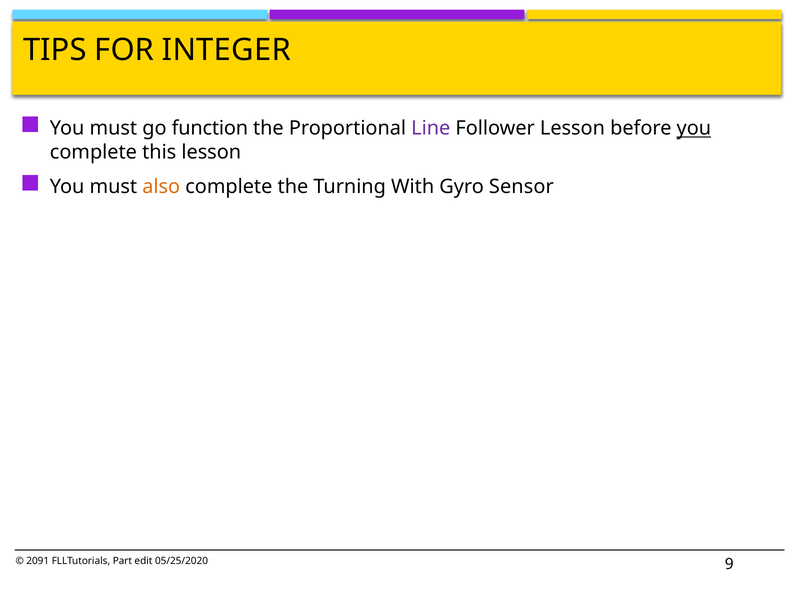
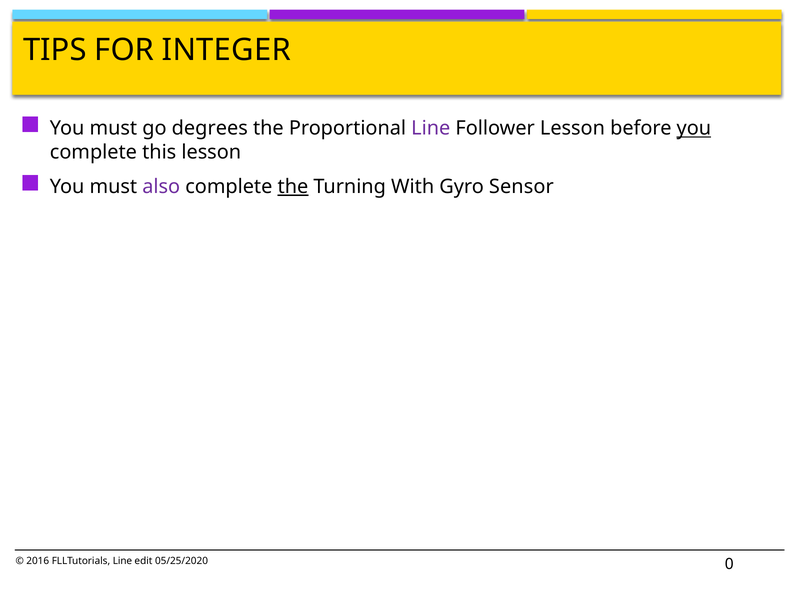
function: function -> degrees (210, 128)
also colour: orange -> purple (161, 187)
the underline: none -> present (293, 187)
2091: 2091 -> 2016 (38, 561)
FLLTutorials Part: Part -> Line (122, 561)
9: 9 -> 0 (729, 564)
